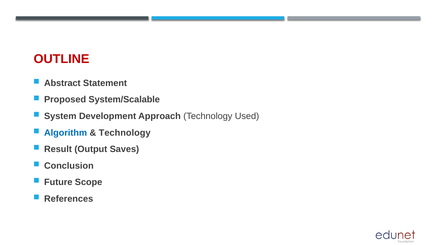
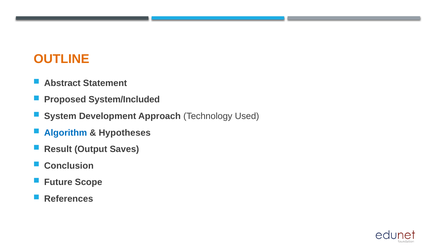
OUTLINE colour: red -> orange (62, 59)
System/Scalable: System/Scalable -> System/Included (124, 100)
Technology: Technology -> Hypotheses (125, 133)
